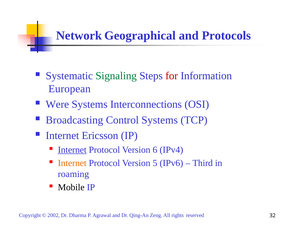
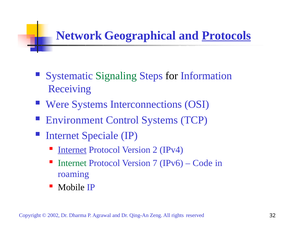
Protocols underline: none -> present (226, 36)
for colour: red -> black (172, 76)
European: European -> Receiving (70, 89)
Broadcasting: Broadcasting -> Environment (74, 120)
Ericsson: Ericsson -> Speciale (100, 136)
6: 6 -> 2 (155, 150)
Internet colour: orange -> green (72, 163)
5: 5 -> 7 (155, 163)
Third: Third -> Code (203, 163)
